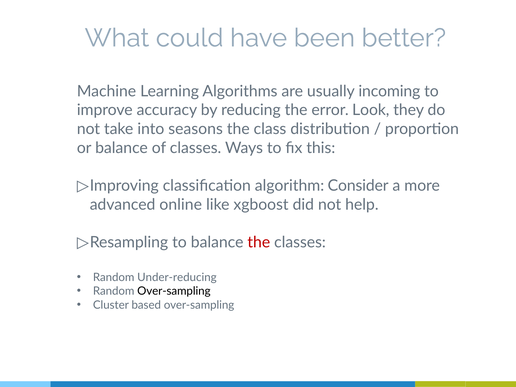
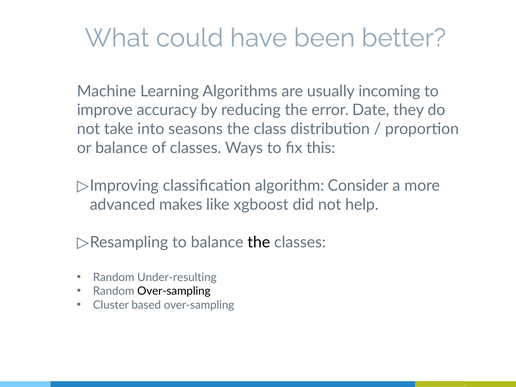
Look: Look -> Date (371, 110)
online: online -> makes (181, 205)
the colour: red -> black (259, 242)
Under-reducing: Under-reducing -> Under-resulting (177, 277)
